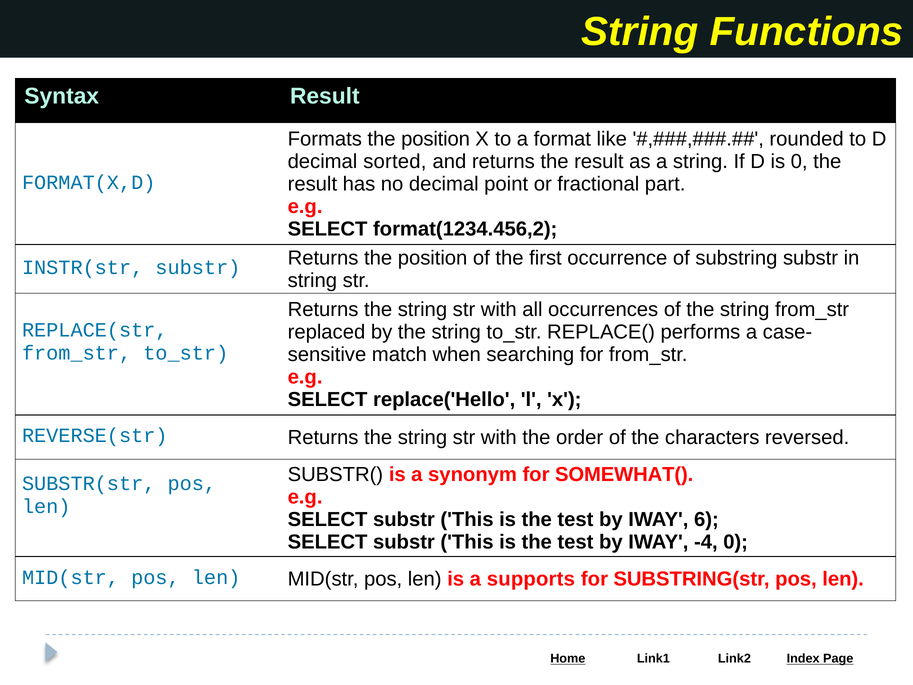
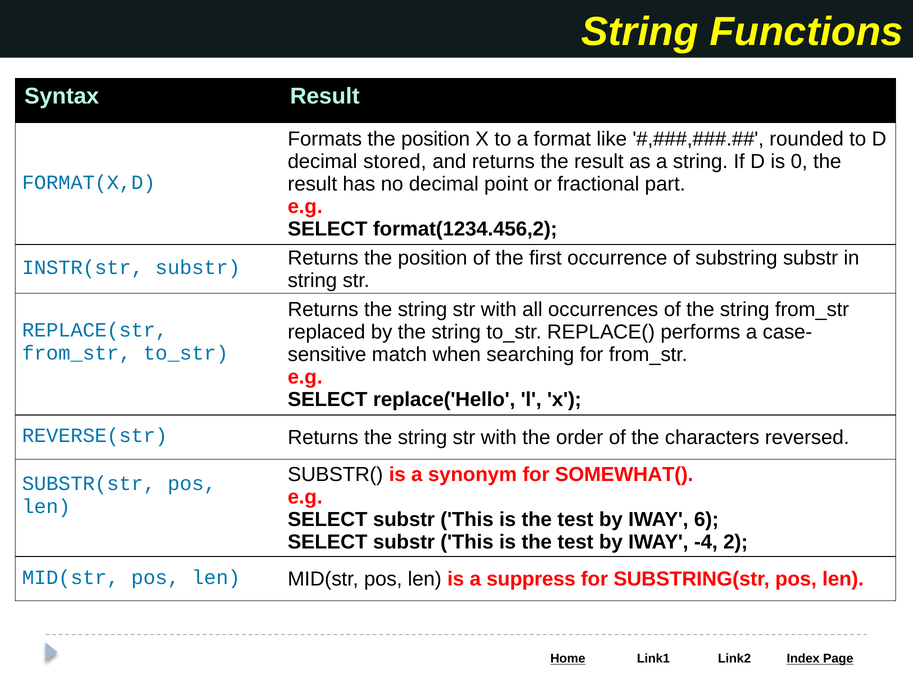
sorted: sorted -> stored (395, 161)
-4 0: 0 -> 2 (736, 542)
supports: supports -> suppress (531, 579)
